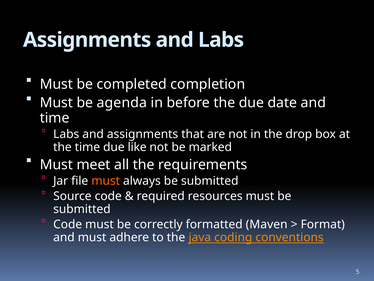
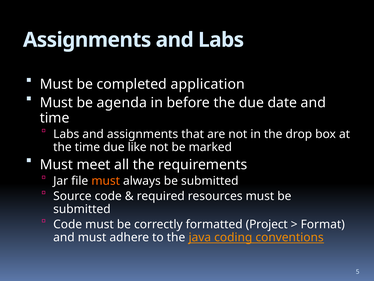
completion: completion -> application (208, 84)
Maven: Maven -> Project (267, 224)
